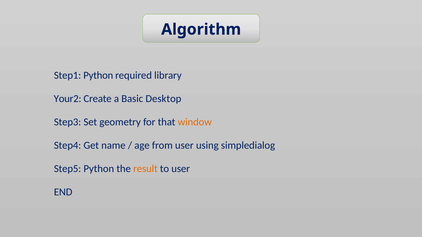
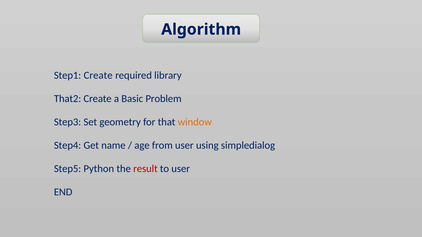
Step1 Python: Python -> Create (98, 75)
Your2: Your2 -> That2 (68, 99)
Desktop: Desktop -> Problem (164, 99)
result colour: orange -> red (145, 169)
